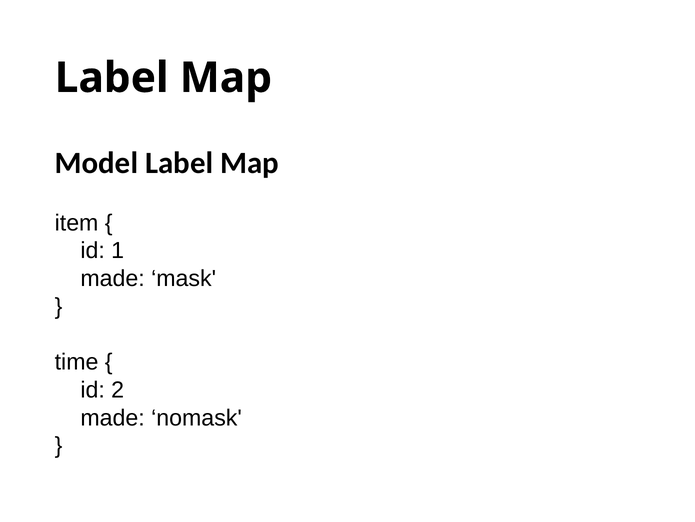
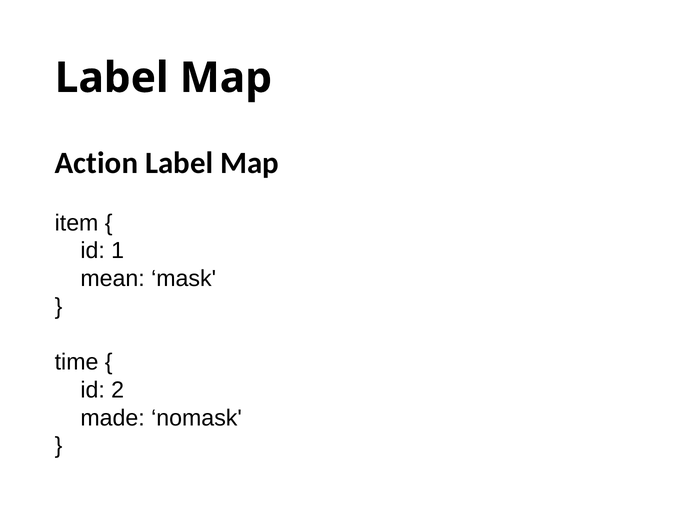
Model: Model -> Action (96, 163)
made: made -> mean (113, 278)
